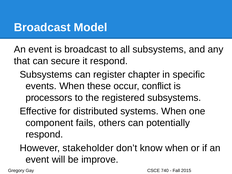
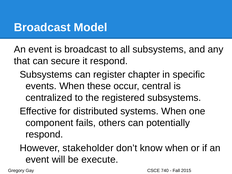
conflict: conflict -> central (157, 86)
processors: processors -> centralized (49, 98)
improve: improve -> execute (100, 160)
